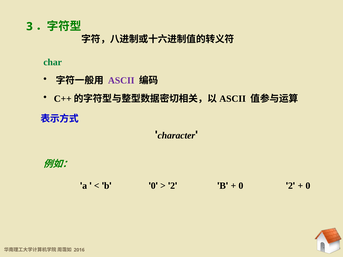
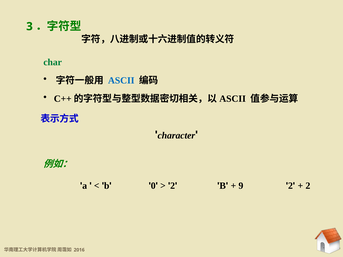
ASCII colour: purple -> blue (121, 81)
0: 0 -> 9 (241, 186)
0: 0 -> 2 (308, 186)
